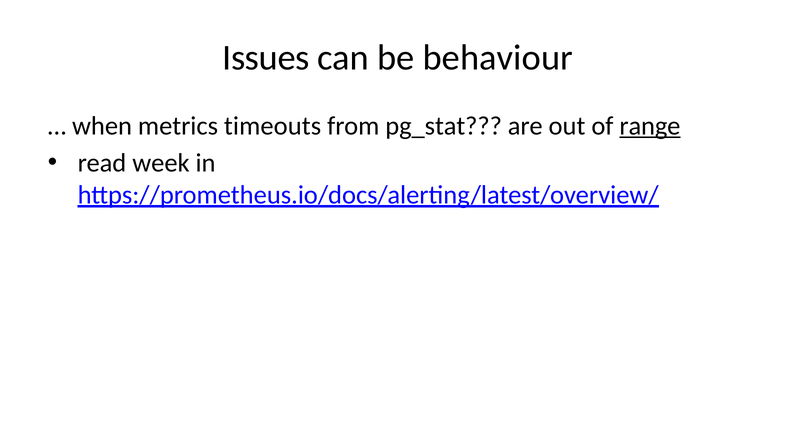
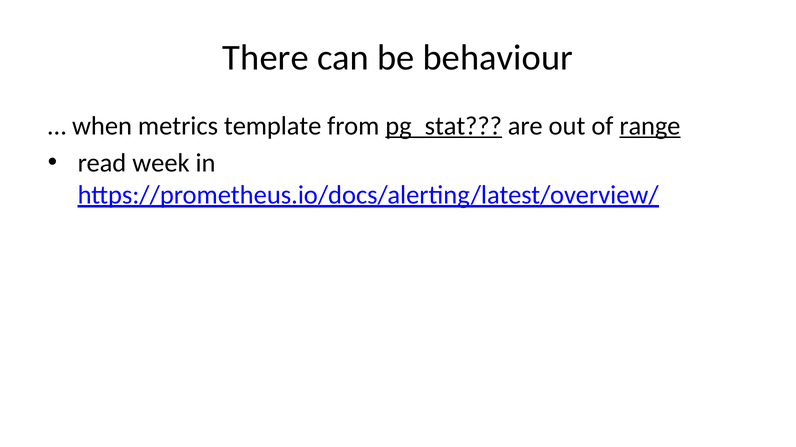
Issues: Issues -> There (266, 58)
timeouts: timeouts -> template (273, 126)
pg_stat underline: none -> present (444, 126)
